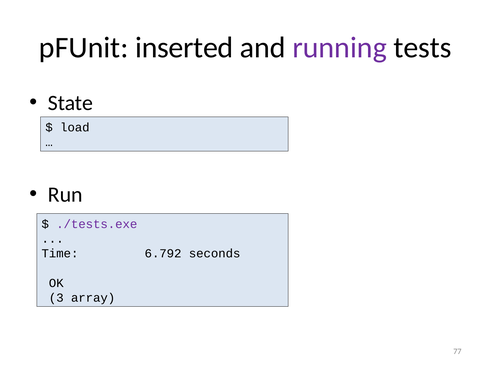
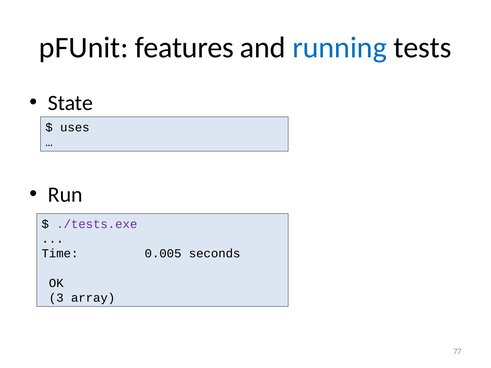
inserted: inserted -> features (184, 48)
running colour: purple -> blue (340, 48)
load: load -> uses (75, 128)
6.792: 6.792 -> 0.005 (163, 254)
